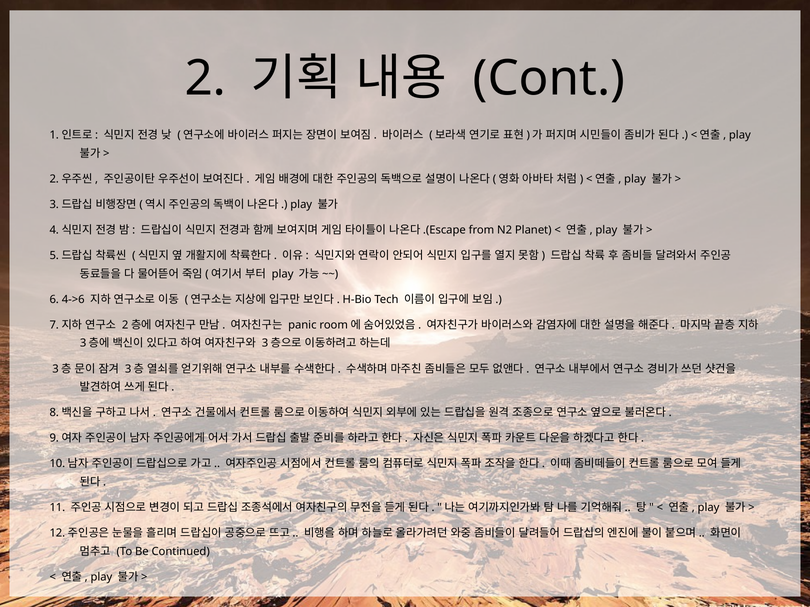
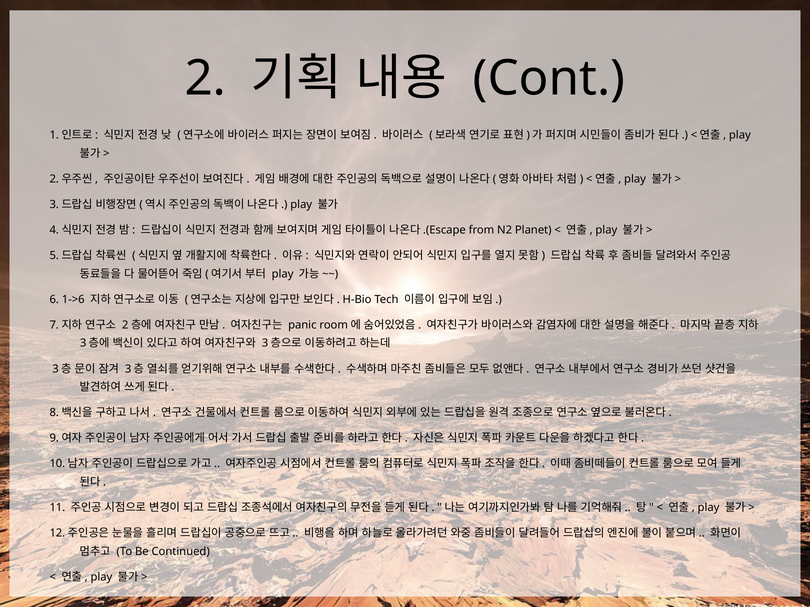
4->6: 4->6 -> 1->6 (73, 300)
